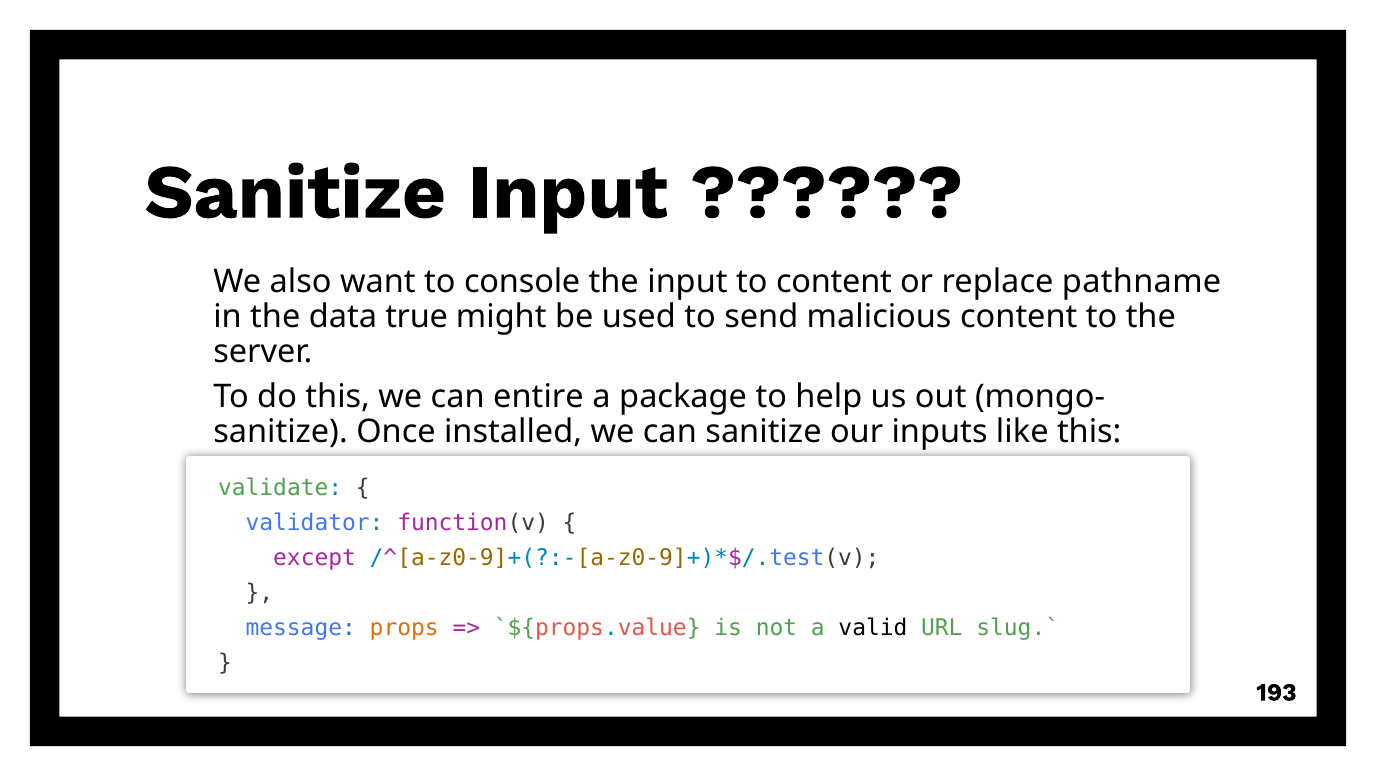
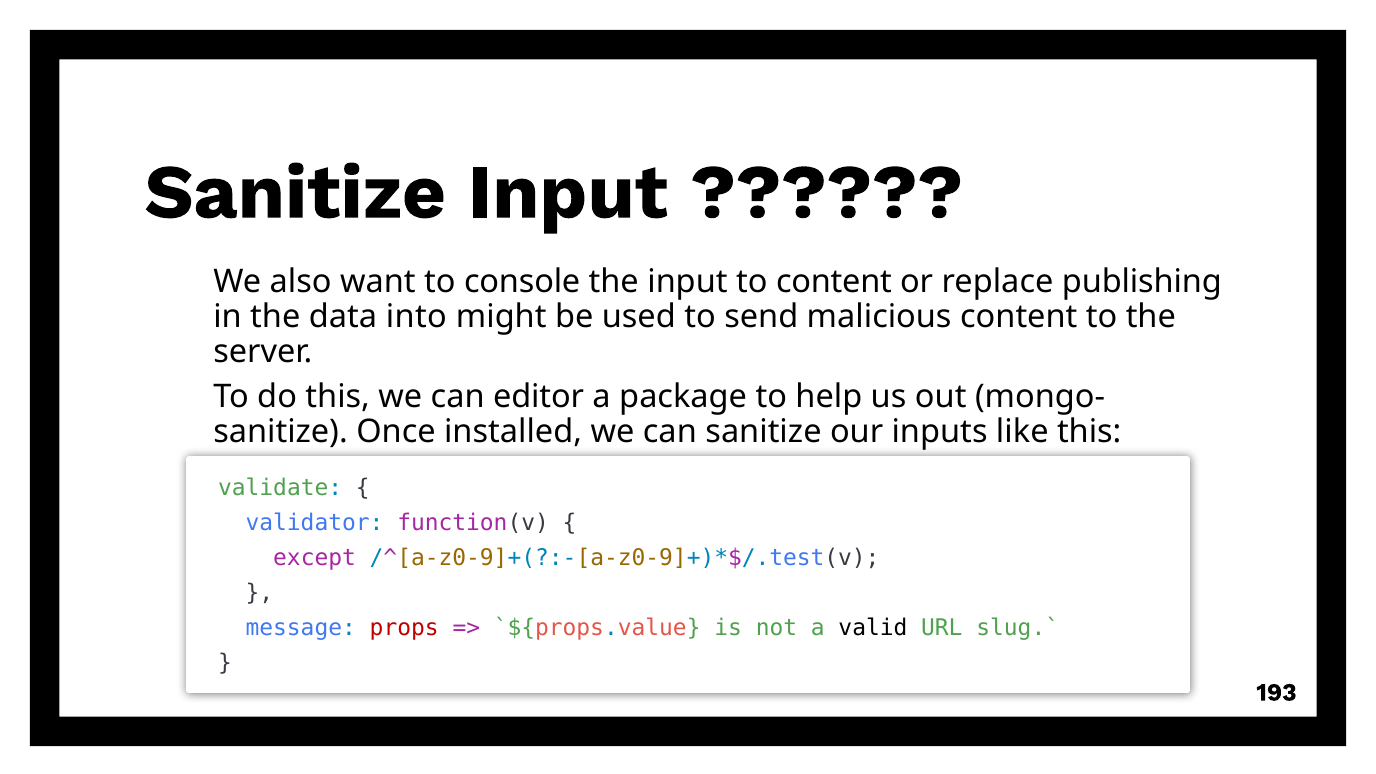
pathname: pathname -> publishing (1142, 282)
true: true -> into (416, 317)
entire: entire -> editor (539, 397)
props colour: orange -> red (404, 628)
